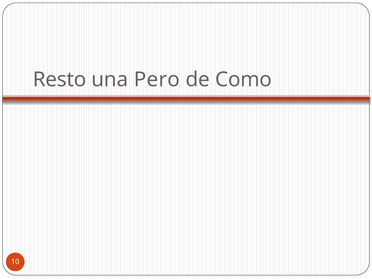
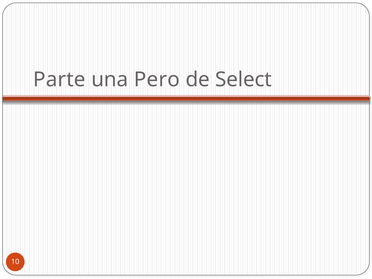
Resto: Resto -> Parte (59, 79)
Como: Como -> Select (244, 79)
